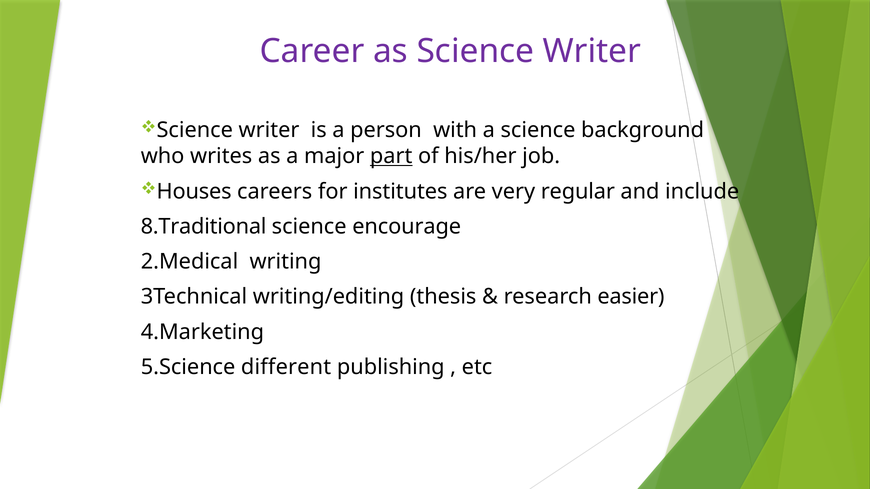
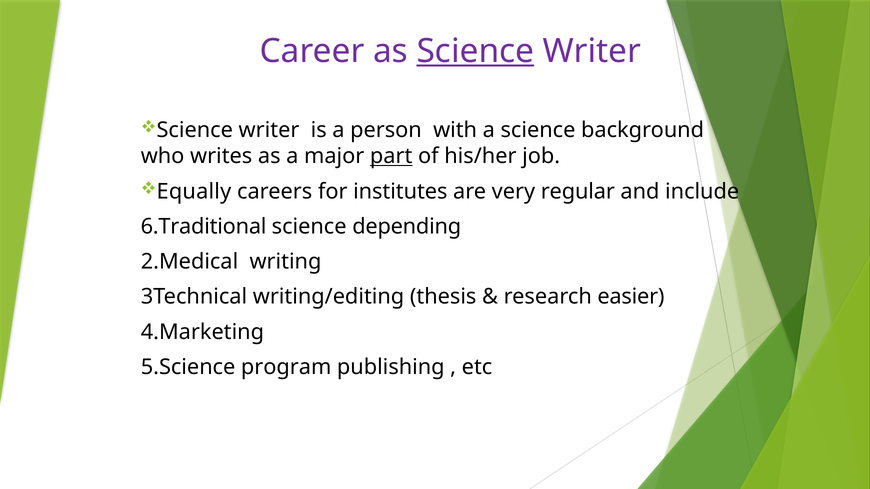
Science underline: none -> present (475, 51)
Houses: Houses -> Equally (194, 192)
8.Traditional: 8.Traditional -> 6.Traditional (204, 227)
encourage: encourage -> depending (407, 227)
different: different -> program (286, 367)
